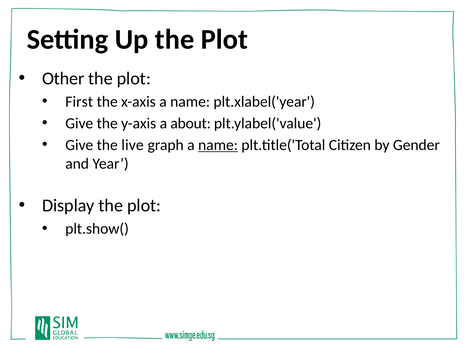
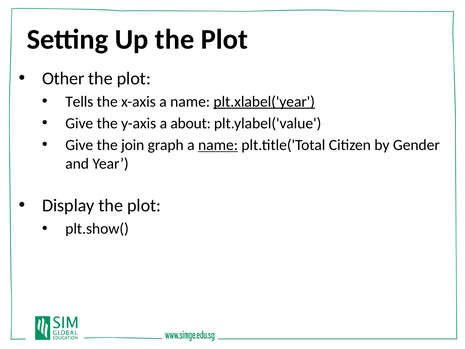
First: First -> Tells (79, 102)
plt.xlabel('year underline: none -> present (264, 102)
live: live -> join (133, 145)
